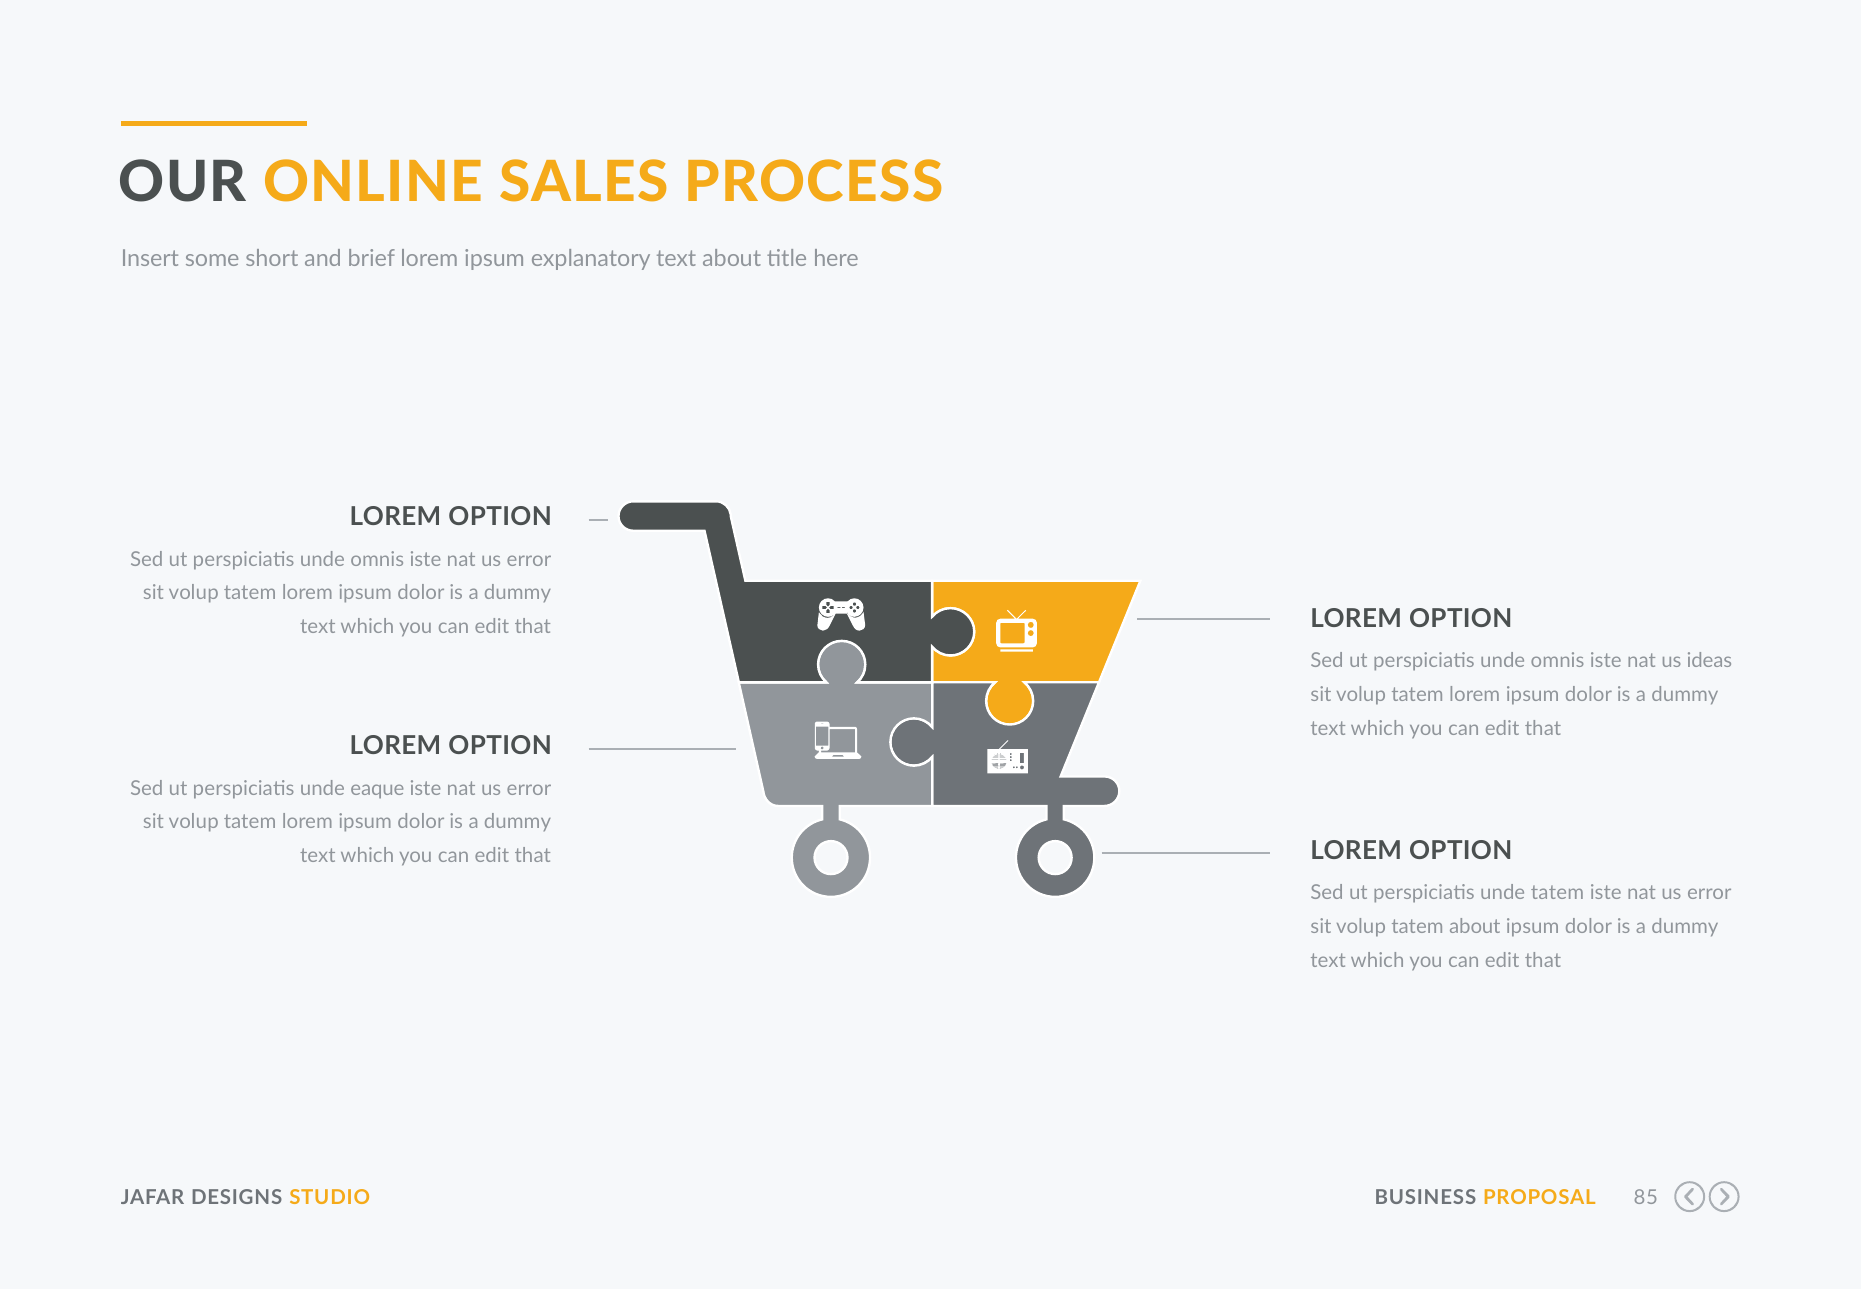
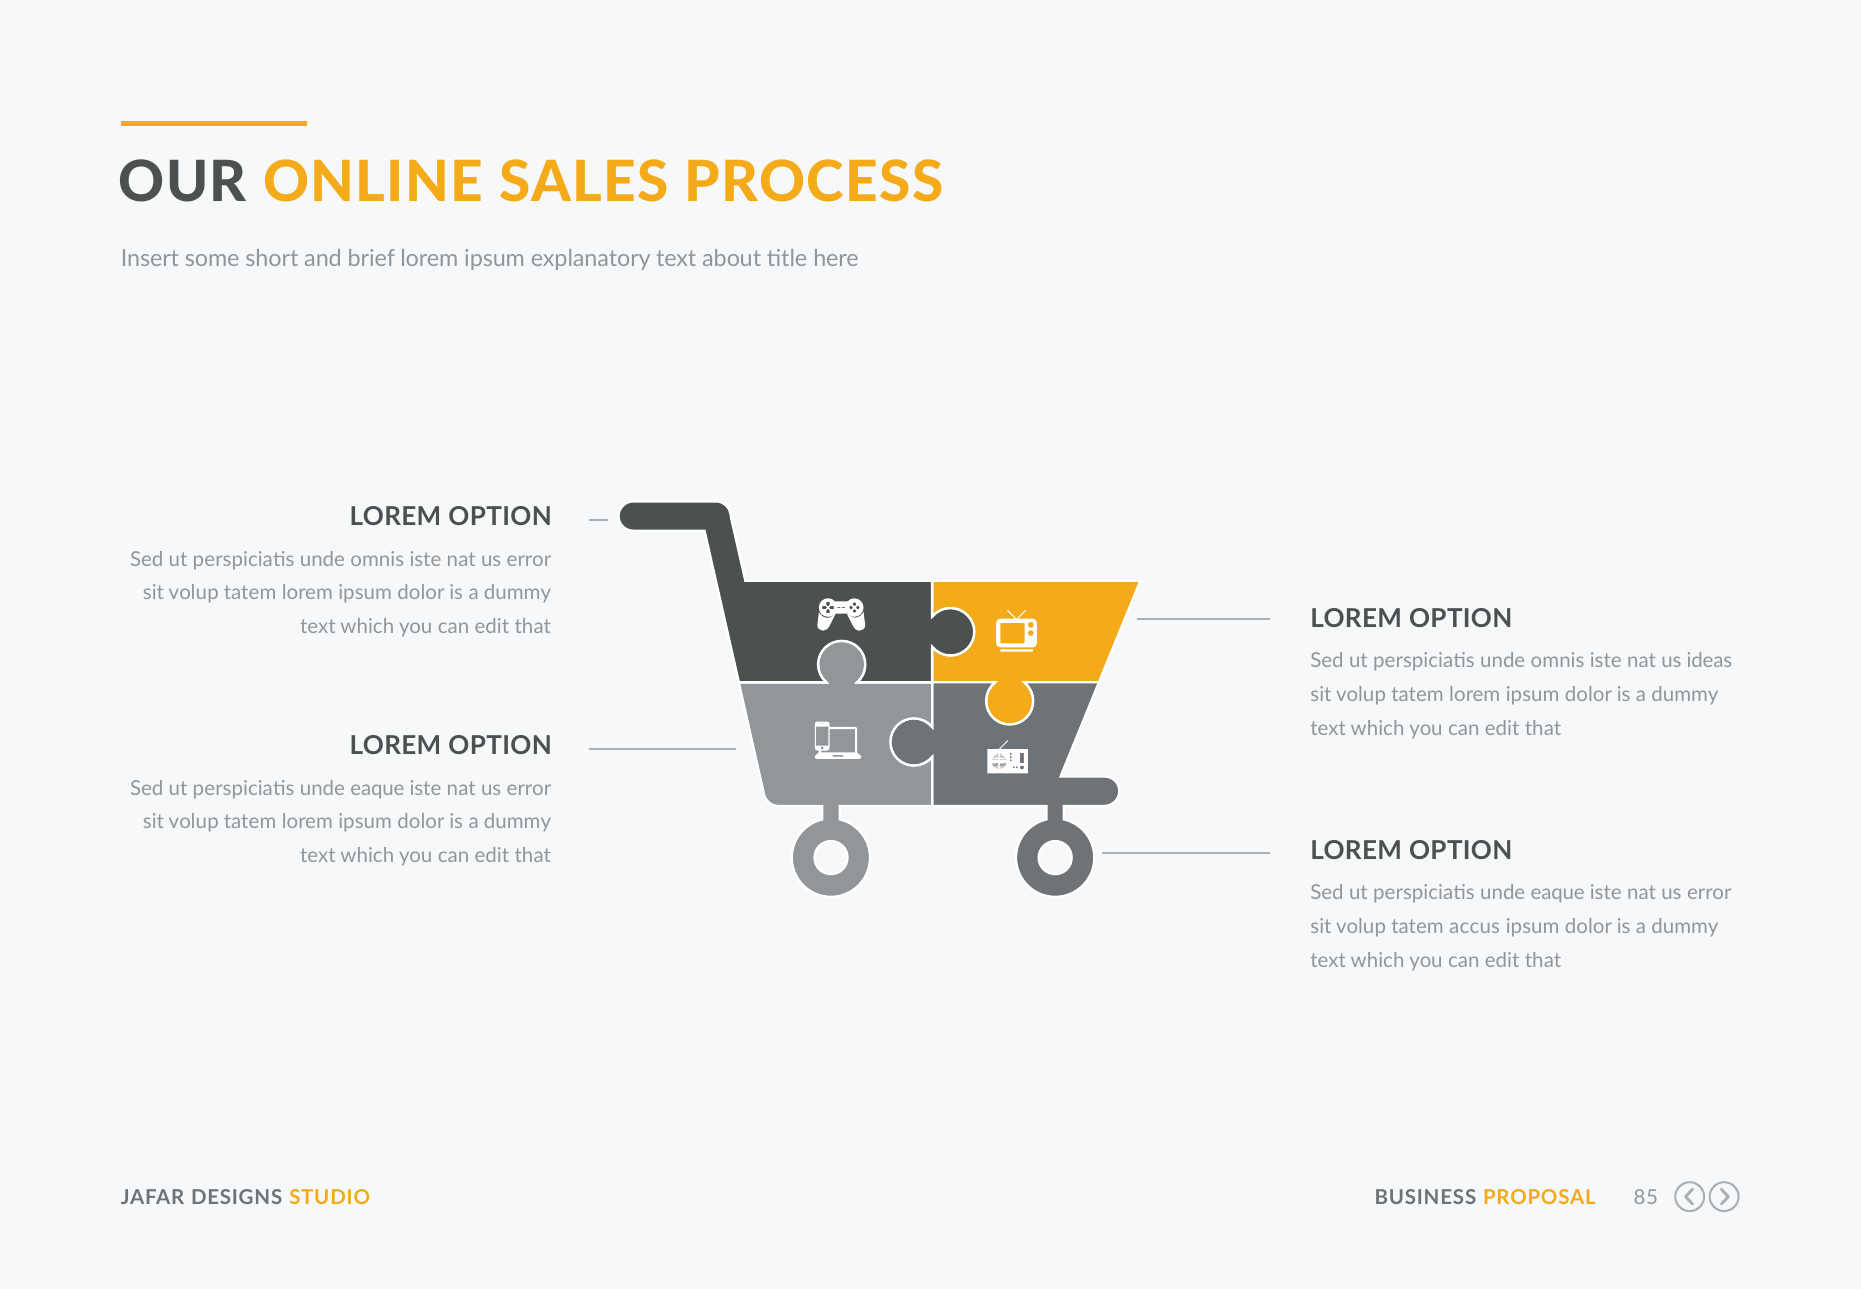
tatem: tatem -> eaque (1558, 893)
tatem about: about -> accus (1475, 926)
